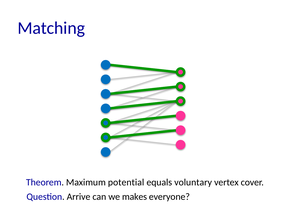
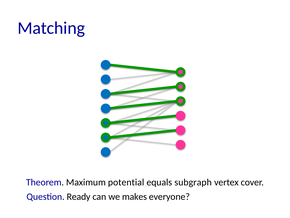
voluntary: voluntary -> subgraph (193, 182)
Arrive: Arrive -> Ready (79, 196)
